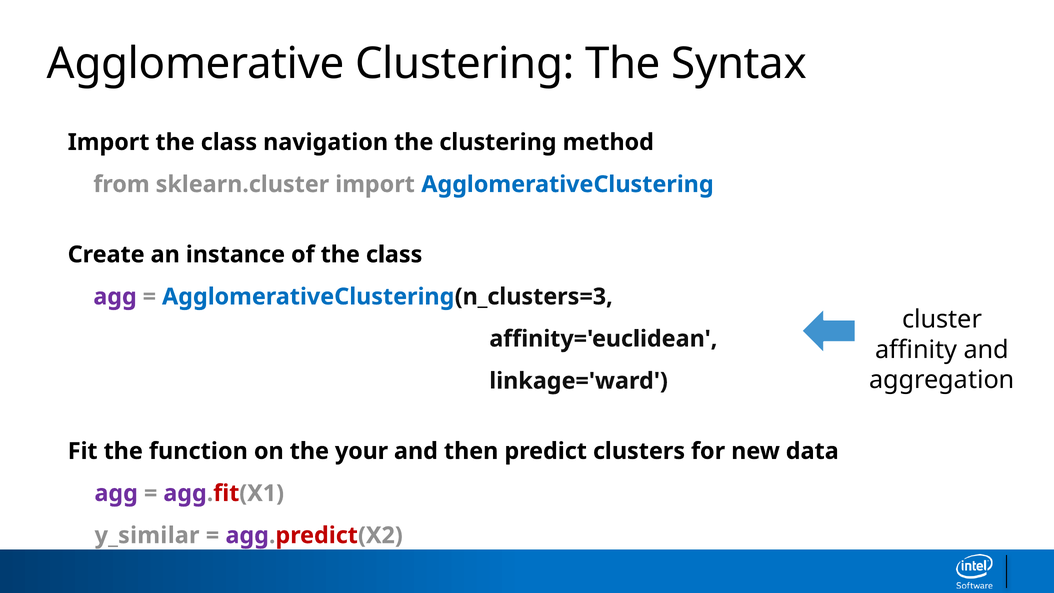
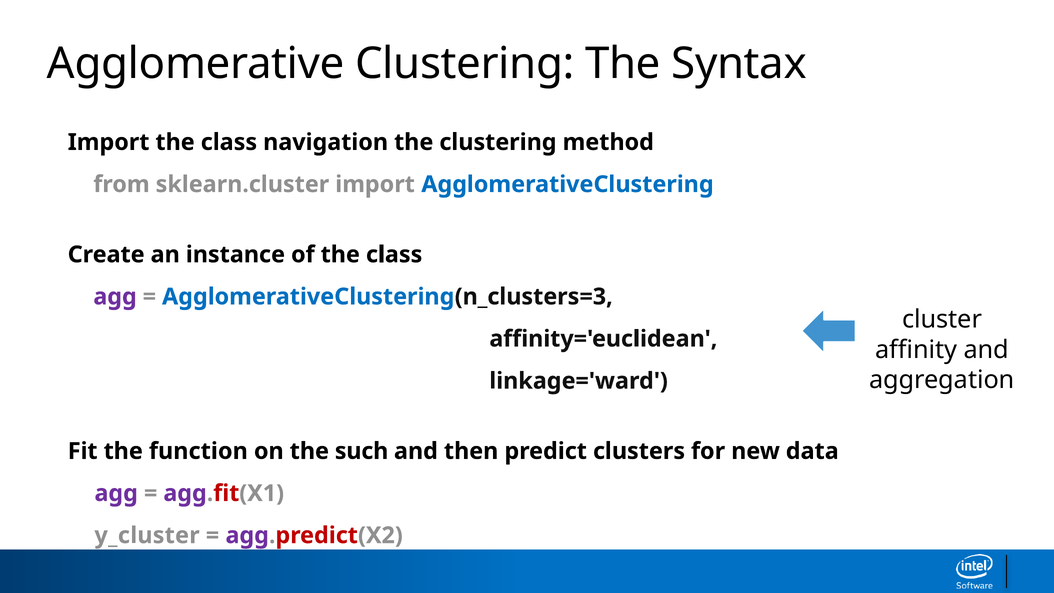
your: your -> such (362, 451)
y_similar: y_similar -> y_cluster (147, 535)
